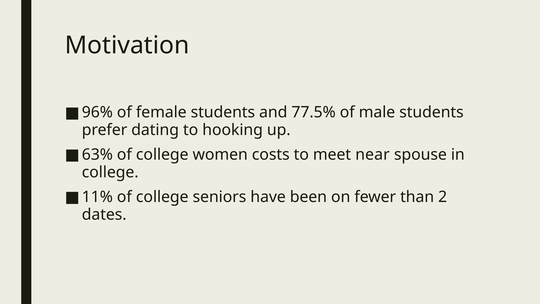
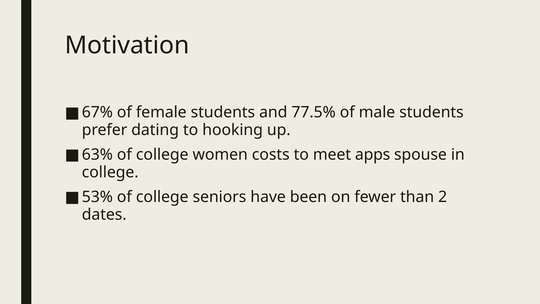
96%: 96% -> 67% (97, 112)
near: near -> apps (373, 154)
11%: 11% -> 53% (97, 197)
